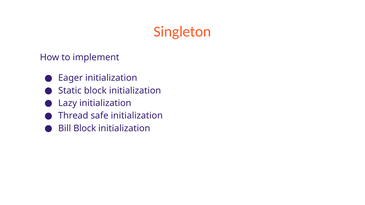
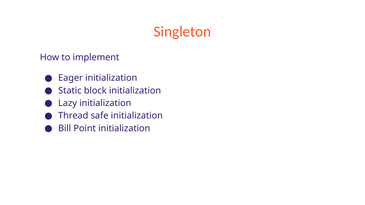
Bill Block: Block -> Point (85, 128)
